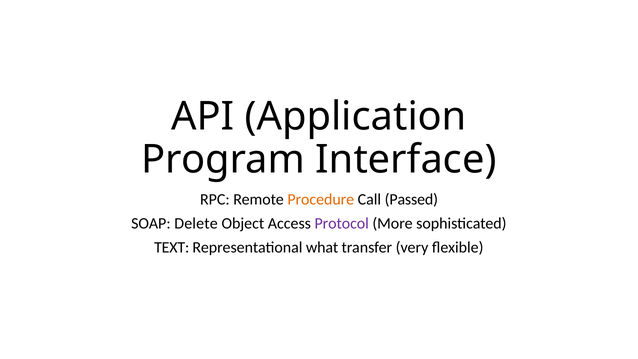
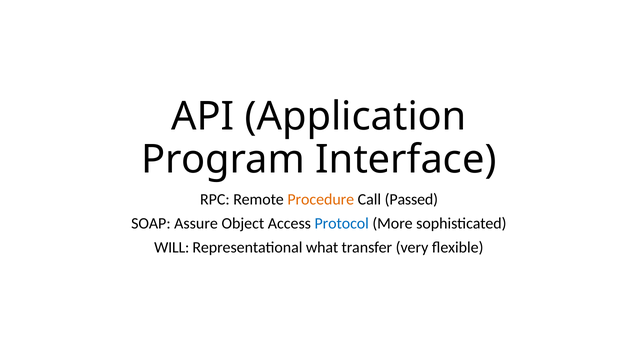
Delete: Delete -> Assure (196, 223)
Protocol colour: purple -> blue (342, 223)
TEXT: TEXT -> WILL (172, 247)
